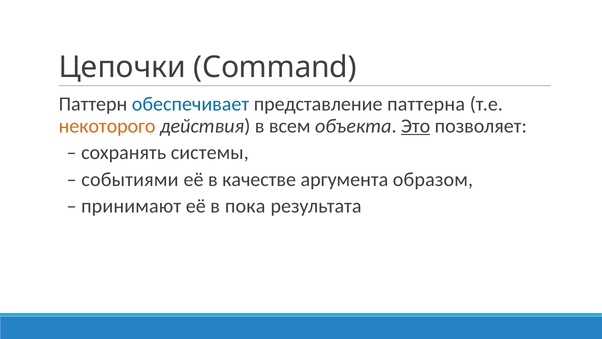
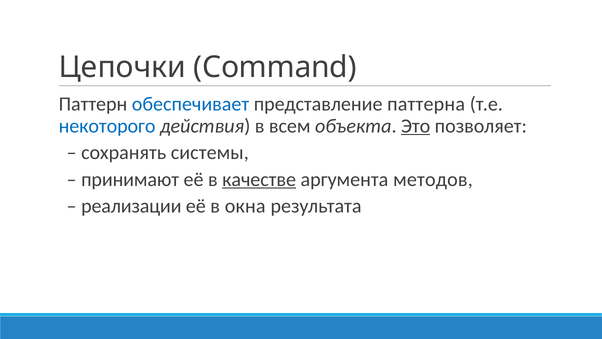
некоторого colour: orange -> blue (107, 126)
событиями: событиями -> принимают (130, 179)
качестве underline: none -> present (259, 179)
образом: образом -> методов (433, 179)
принимают: принимают -> реализации (131, 206)
пока: пока -> окна (245, 206)
